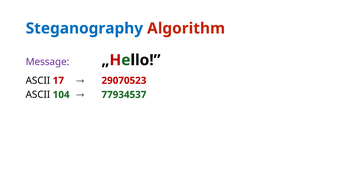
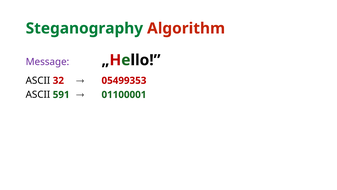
Steganography colour: blue -> green (84, 28)
17: 17 -> 32 (58, 80)
29070523: 29070523 -> 05499353 (124, 80)
104: 104 -> 591 (61, 95)
77934537: 77934537 -> 01100001 (124, 95)
